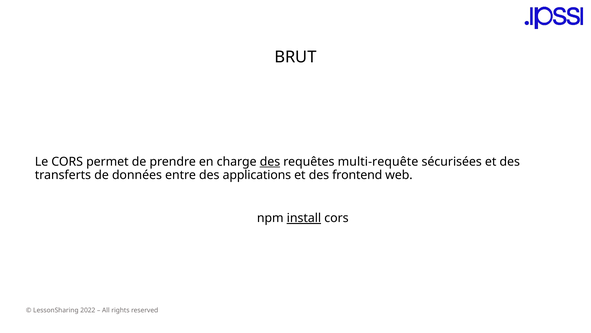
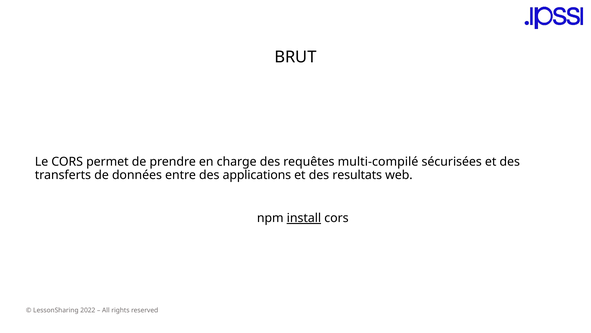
des underline: present -> none (270, 162)
multi-requête: multi-requête -> multi-compilé (378, 162)
frontend: frontend -> resultats (357, 175)
